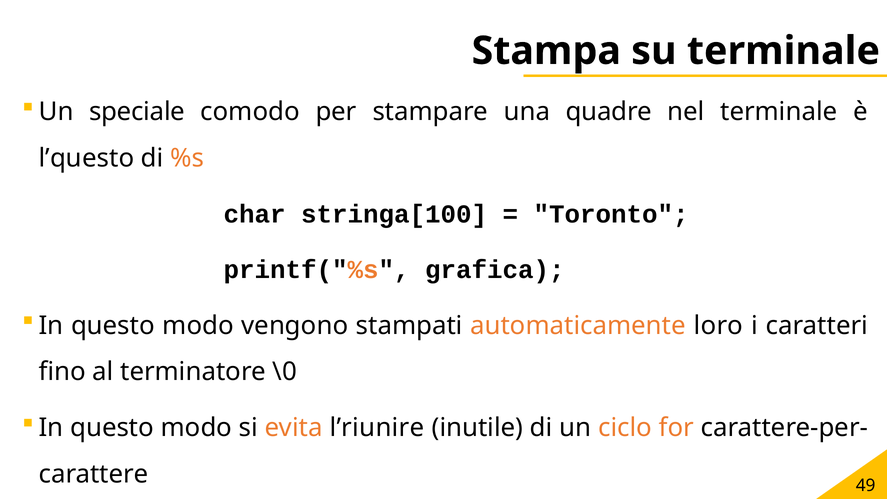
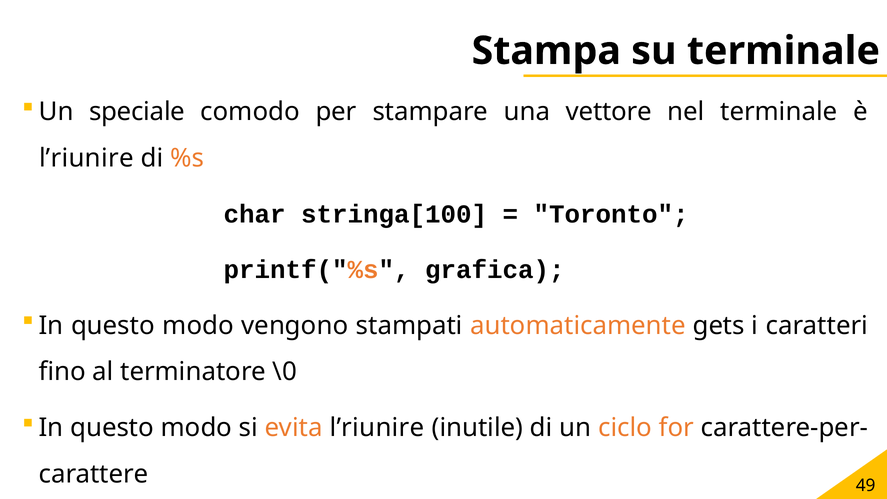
quadre: quadre -> vettore (609, 112)
l’questo: l’questo -> l’riunire (86, 158)
loro: loro -> gets (719, 325)
